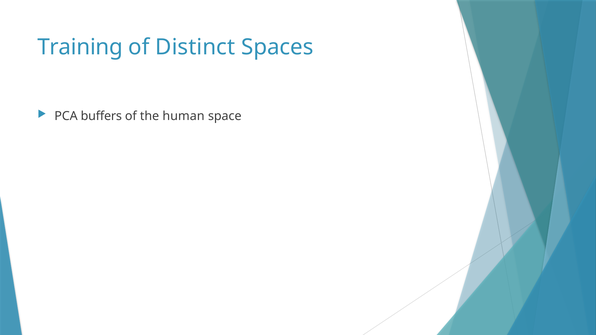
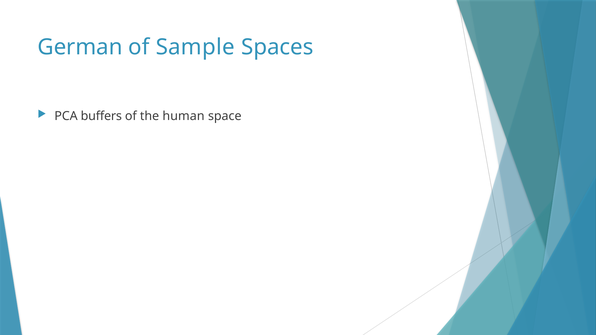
Training: Training -> German (80, 47)
Distinct: Distinct -> Sample (195, 47)
